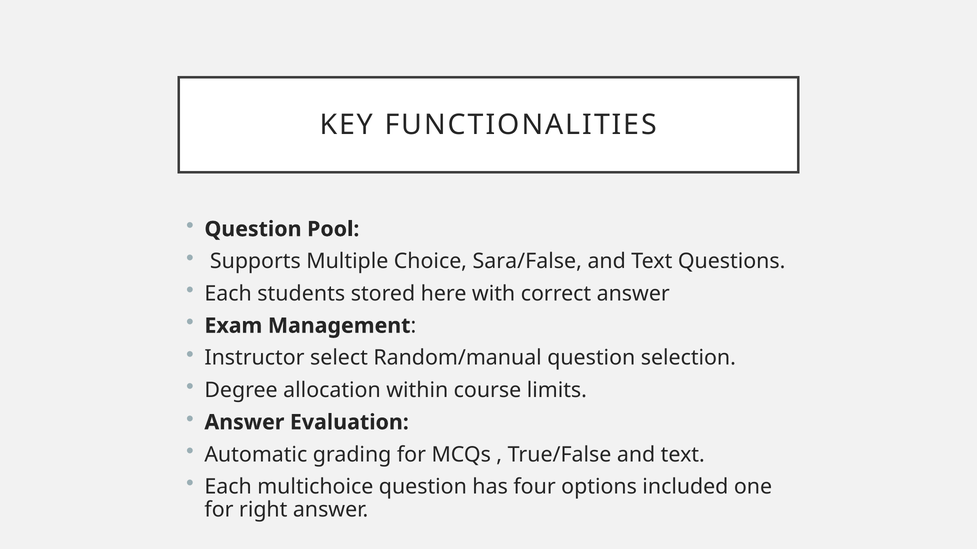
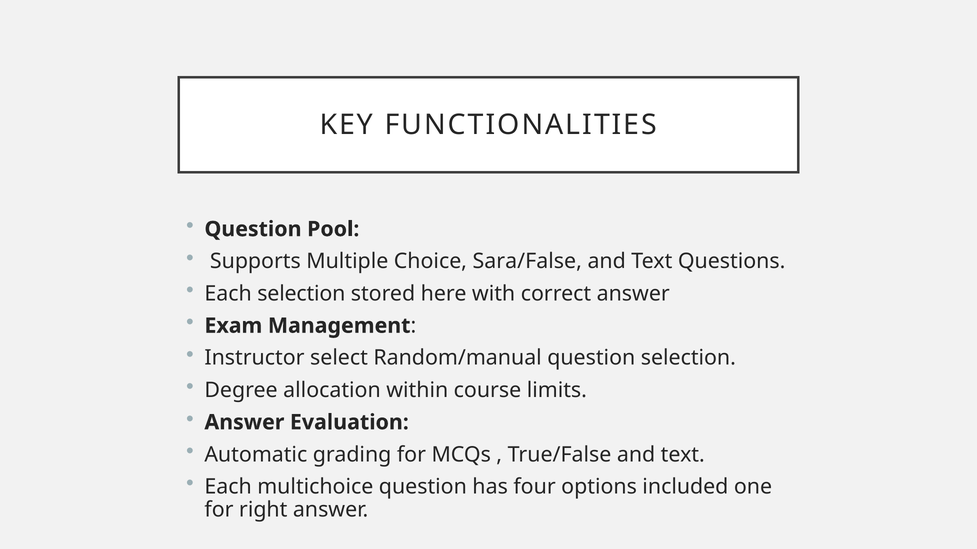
Each students: students -> selection (301, 294)
